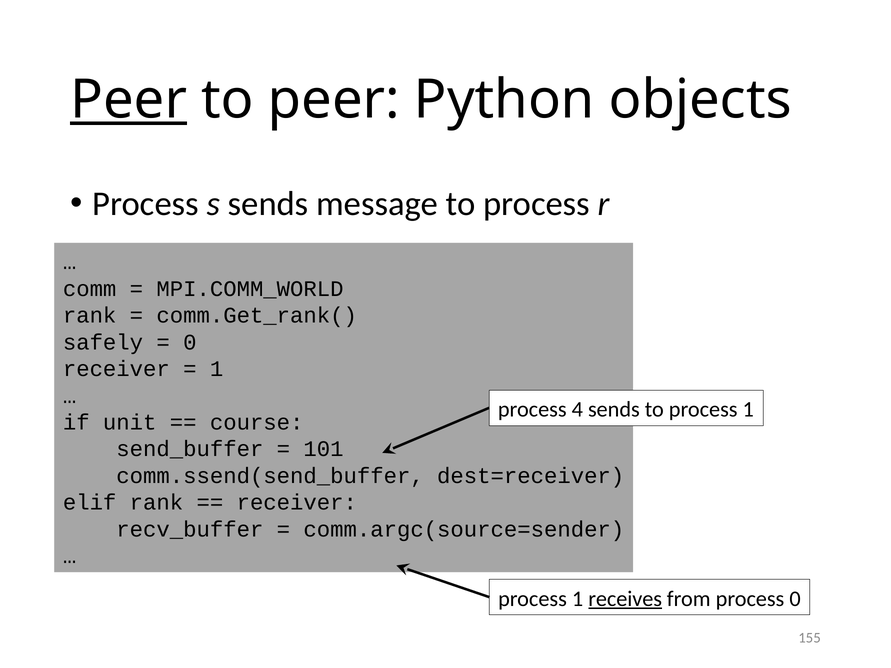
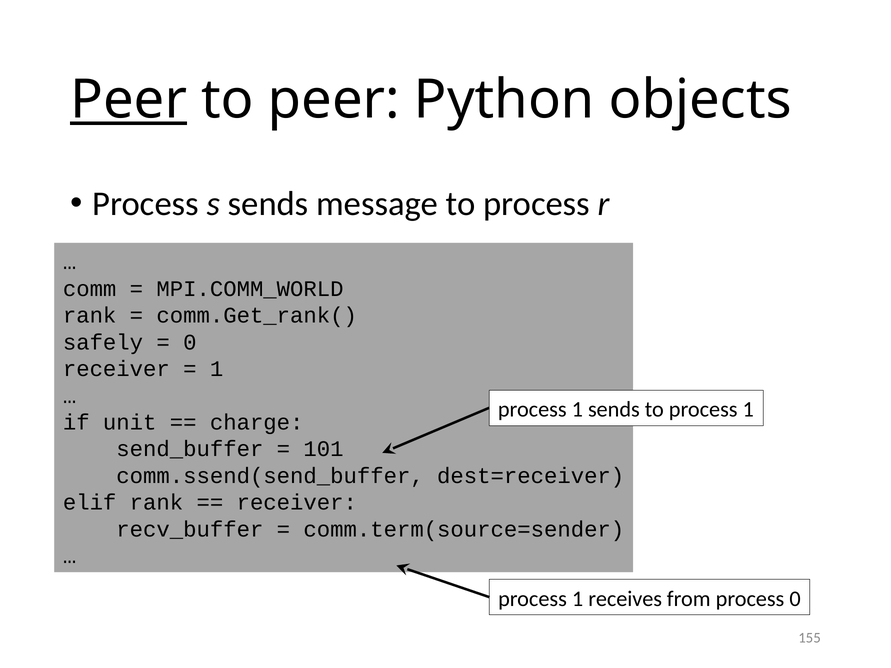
4: 4 -> 1 (577, 410)
course: course -> charge (257, 423)
comm.argc(source=sender: comm.argc(source=sender -> comm.term(source=sender (464, 529)
receives underline: present -> none (625, 599)
